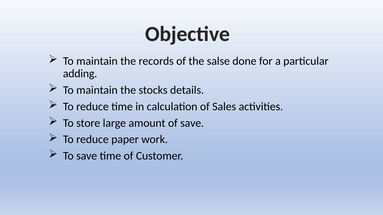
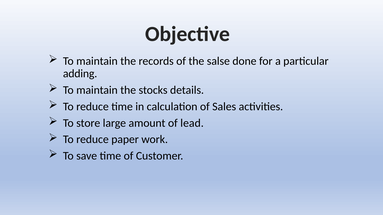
of save: save -> lead (192, 123)
